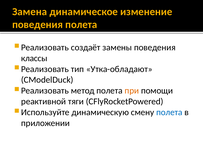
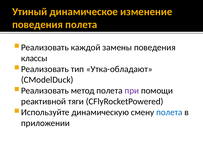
Замена: Замена -> Утиный (30, 12)
создаёт: создаёт -> каждой (86, 47)
при colour: orange -> purple (132, 91)
